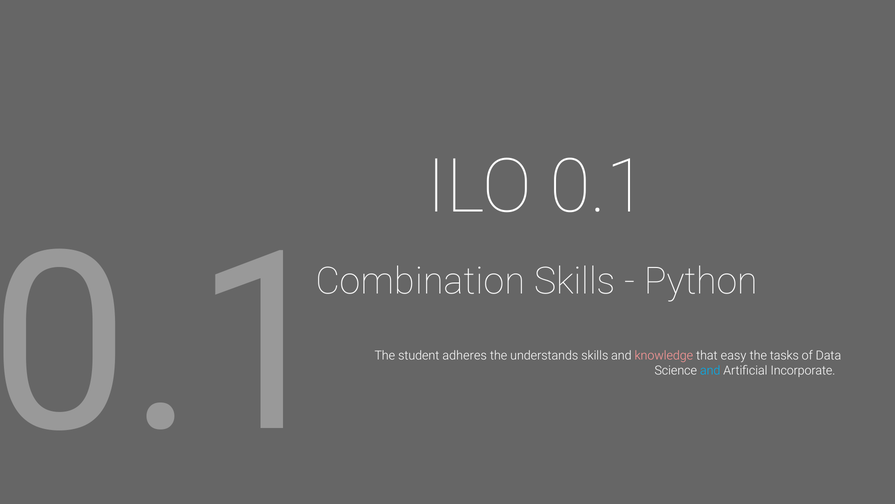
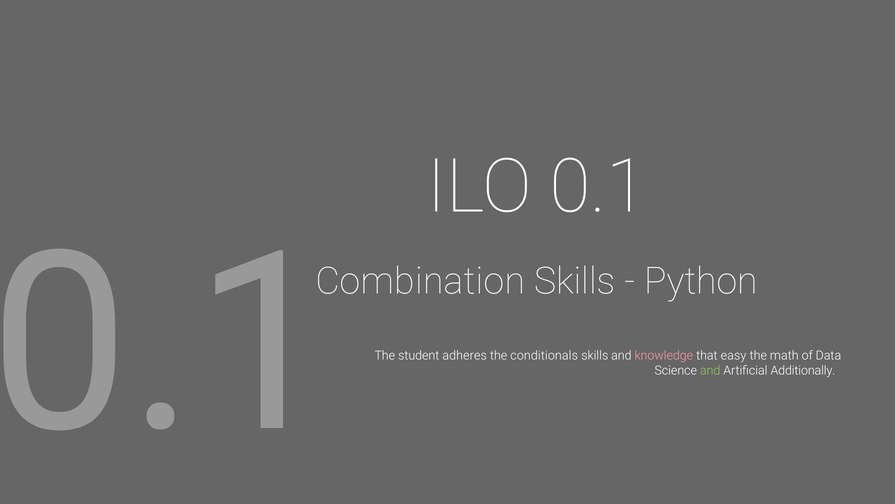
understands: understands -> conditionals (544, 355)
tasks: tasks -> math (784, 355)
and colour: light blue -> light green (710, 370)
Incorporate: Incorporate -> Additionally (803, 370)
